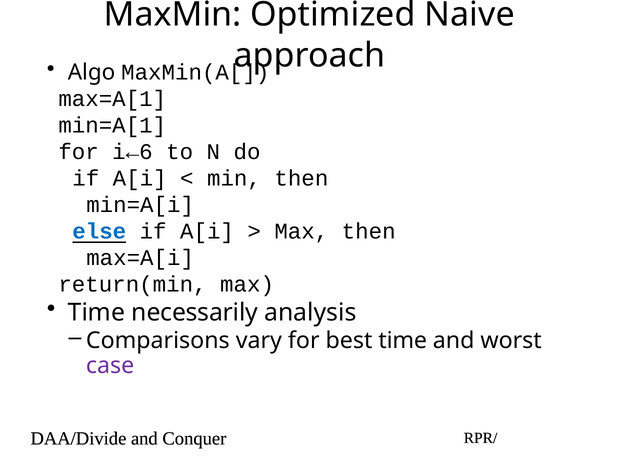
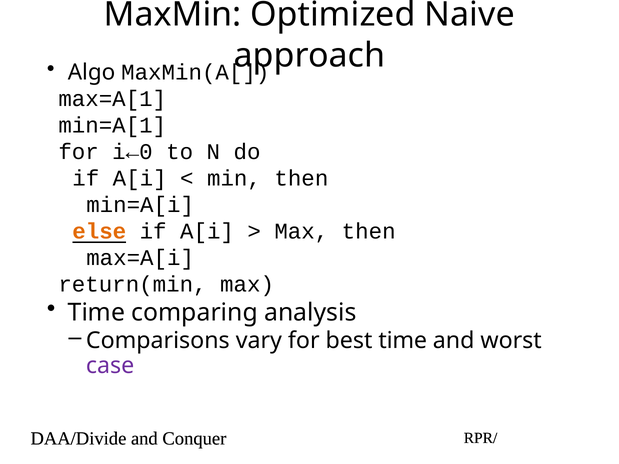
i←6: i←6 -> i←0 (132, 152)
else colour: blue -> orange (99, 232)
necessarily: necessarily -> comparing (195, 313)
